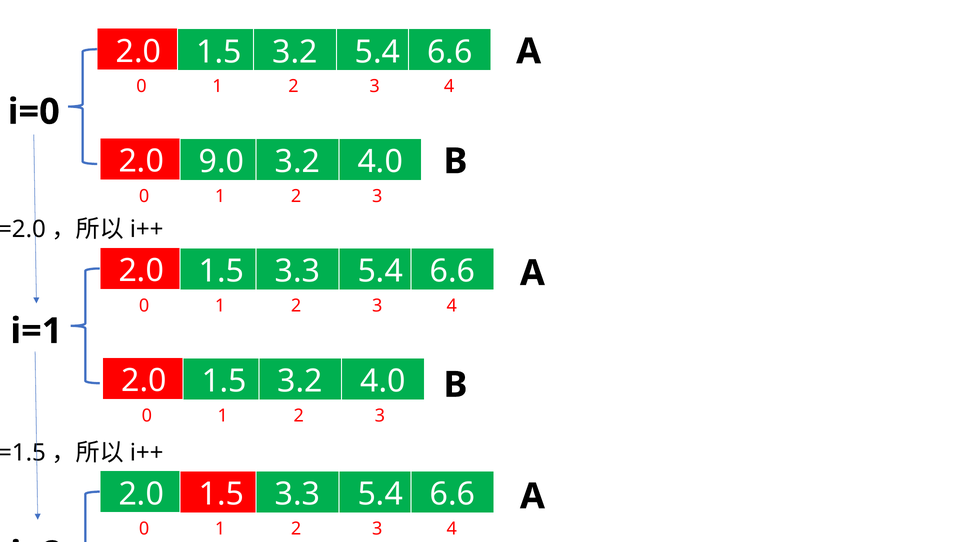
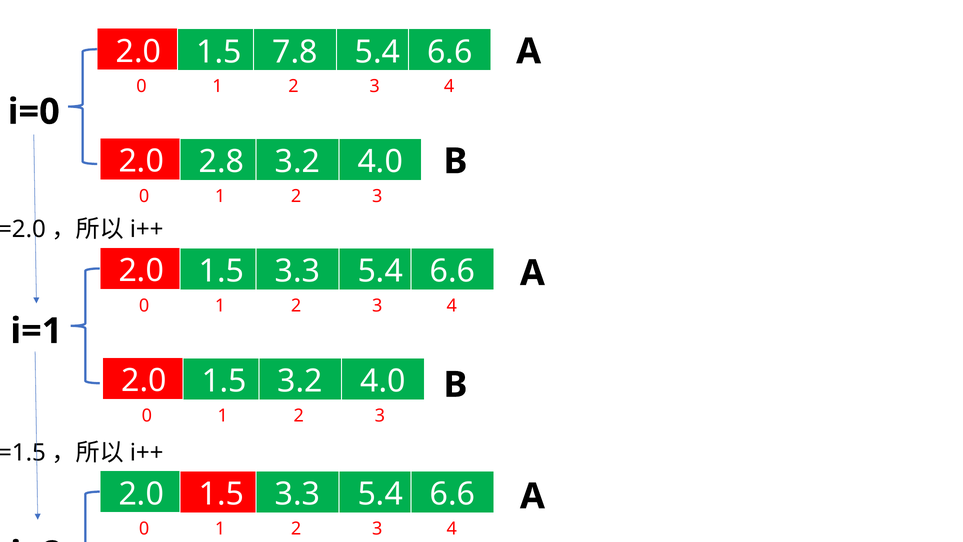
3.2: 3.2 -> 7.8 (295, 52)
9.0: 9.0 -> 2.8 (222, 162)
